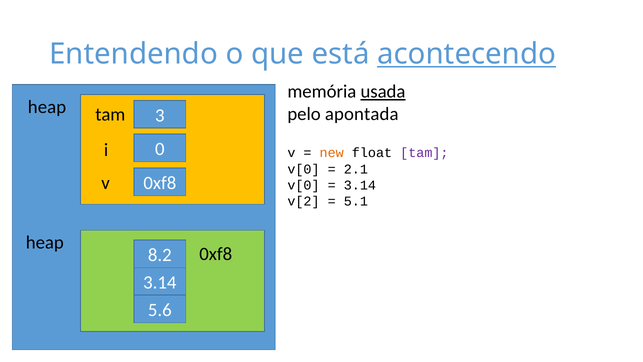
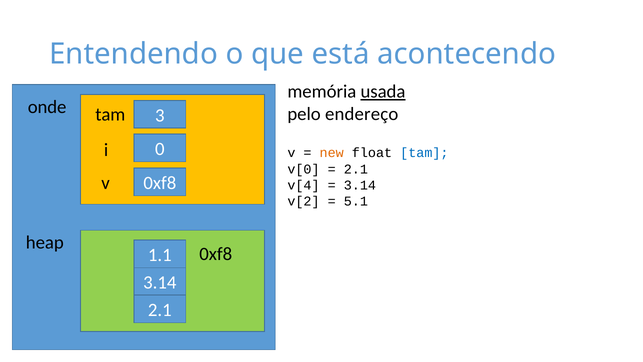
acontecendo underline: present -> none (467, 54)
heap: heap -> onde (47, 107)
apontada: apontada -> endereço (362, 114)
tam colour: purple -> blue (424, 153)
v[0: v[0 -> v[4 (303, 185)
8.2: 8.2 -> 1.1 (160, 255)
5.6: 5.6 -> 2.1 (160, 310)
